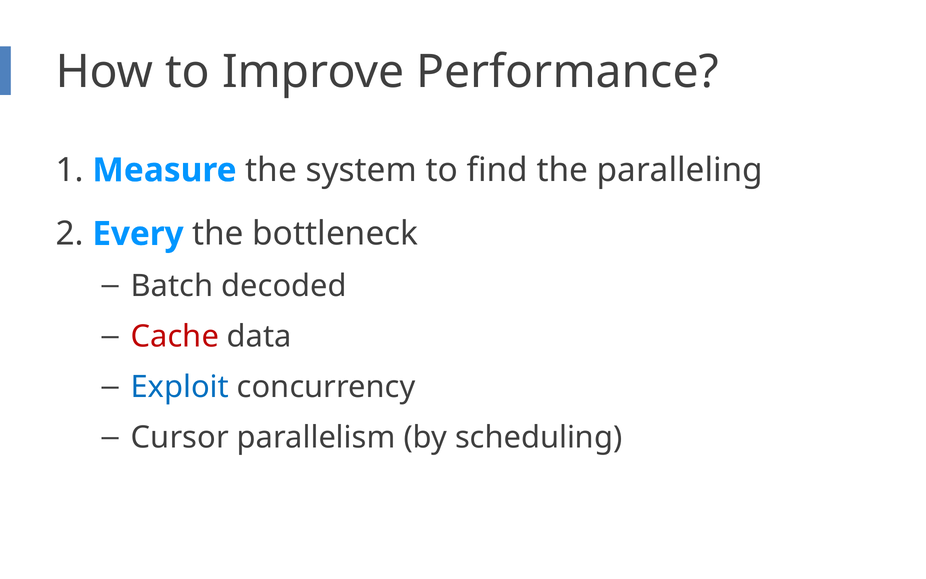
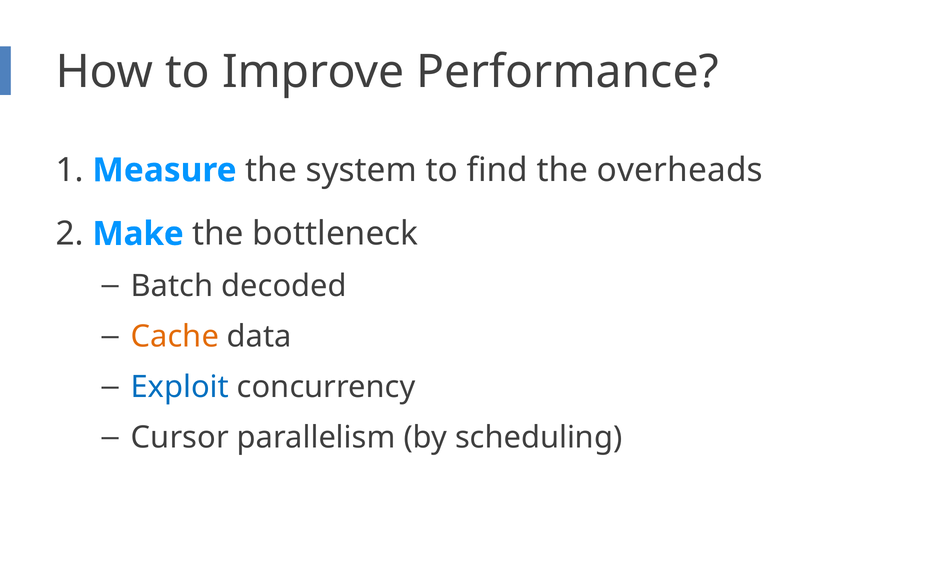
paralleling: paralleling -> overheads (680, 170)
Every: Every -> Make (138, 234)
Cache colour: red -> orange (175, 336)
